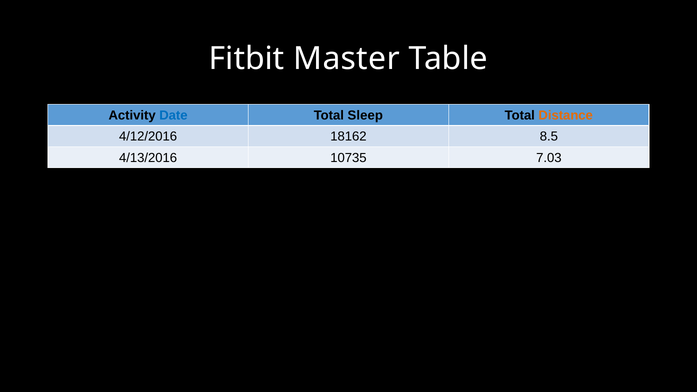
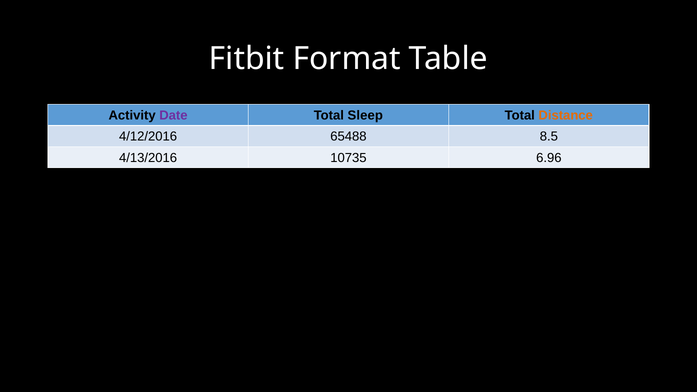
Master: Master -> Format (347, 59)
Date colour: blue -> purple (173, 115)
18162: 18162 -> 65488 (348, 137)
7.03: 7.03 -> 6.96 (549, 158)
